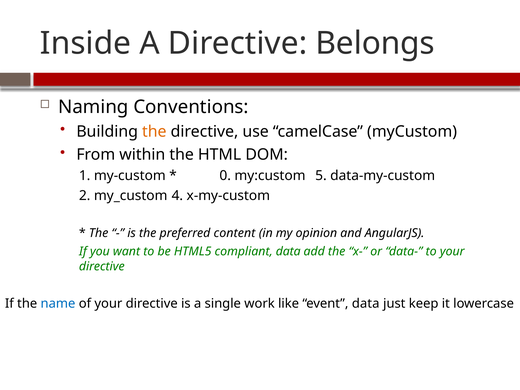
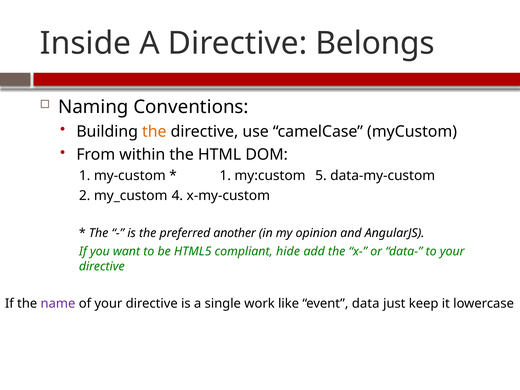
0: 0 -> 1 (225, 176)
content: content -> another (235, 233)
compliant data: data -> hide (288, 252)
name colour: blue -> purple (58, 304)
